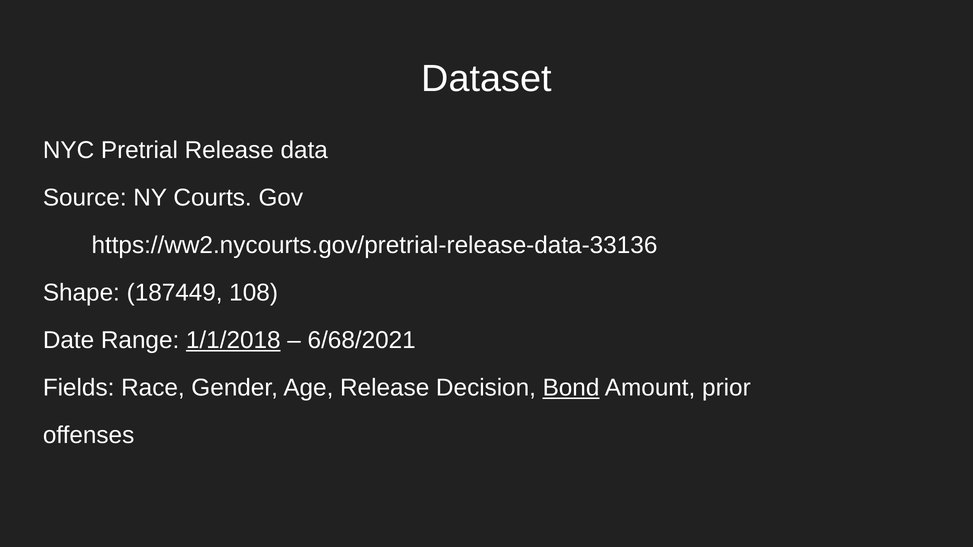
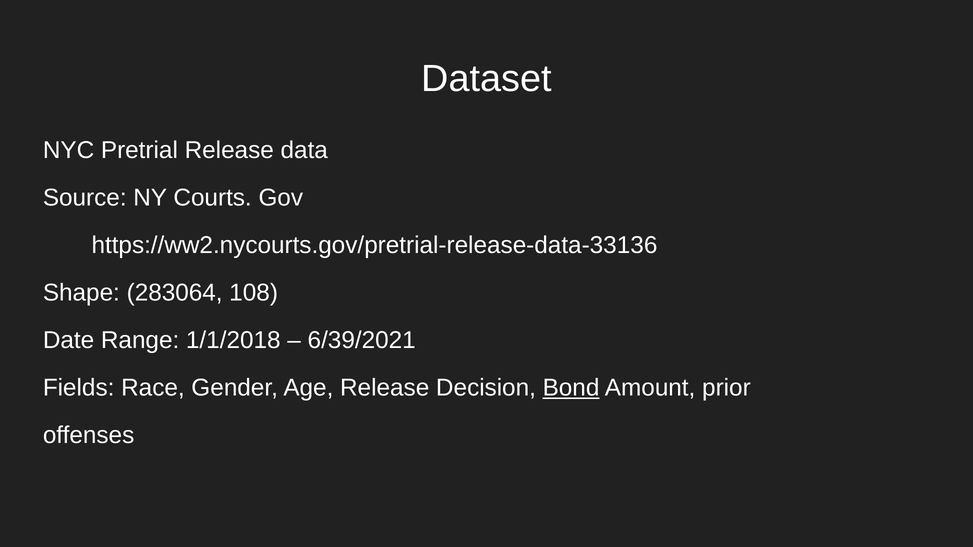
187449: 187449 -> 283064 (175, 293)
1/1/2018 underline: present -> none (233, 340)
6/68/2021: 6/68/2021 -> 6/39/2021 (362, 340)
